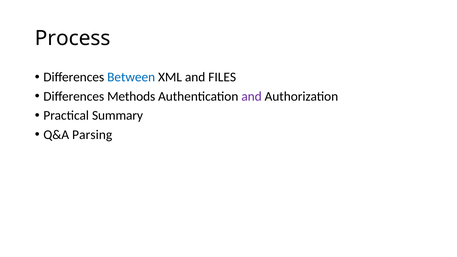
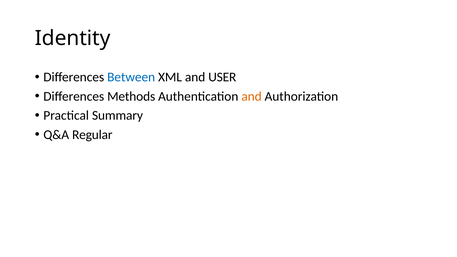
Process: Process -> Identity (73, 38)
FILES: FILES -> USER (222, 77)
and colour: purple -> orange (252, 96)
Parsing: Parsing -> Regular (92, 135)
